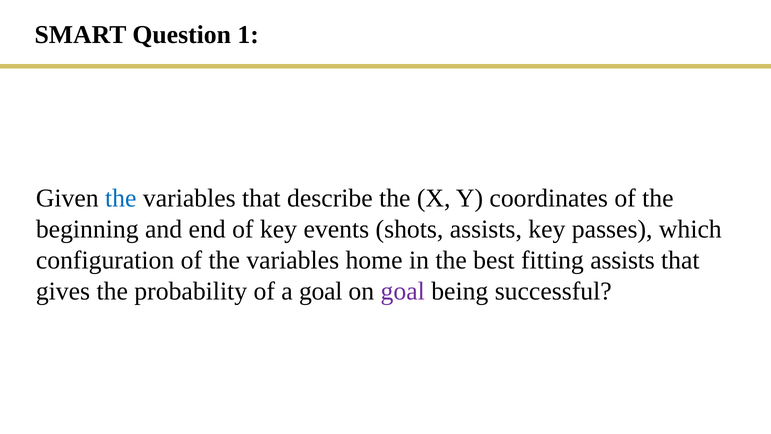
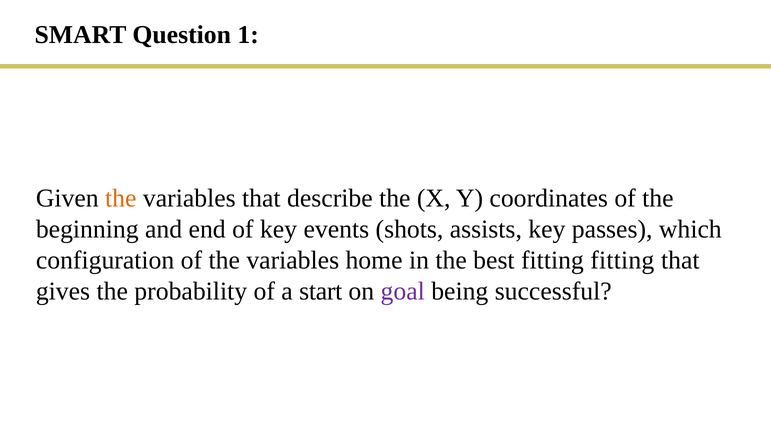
the colour: blue -> orange (121, 198)
fitting assists: assists -> fitting (622, 260)
a goal: goal -> start (321, 291)
